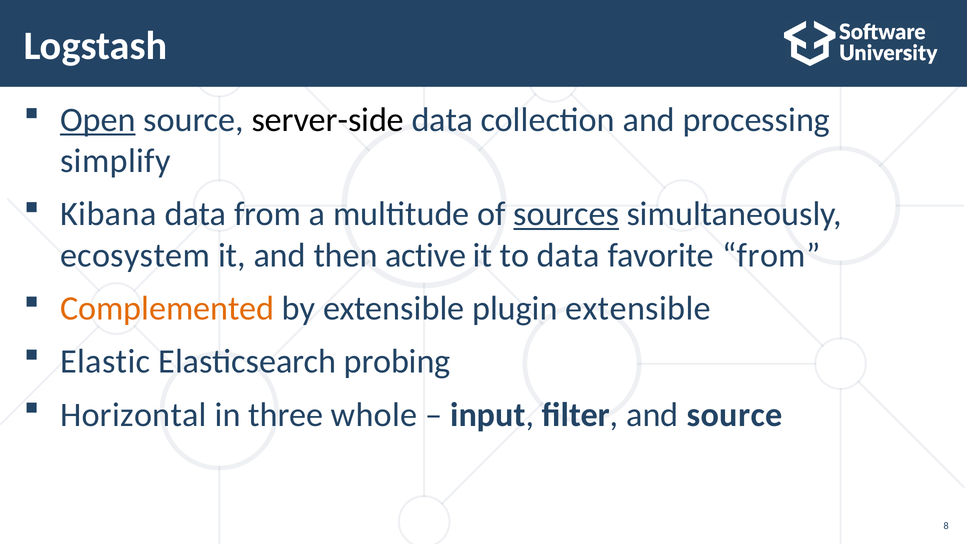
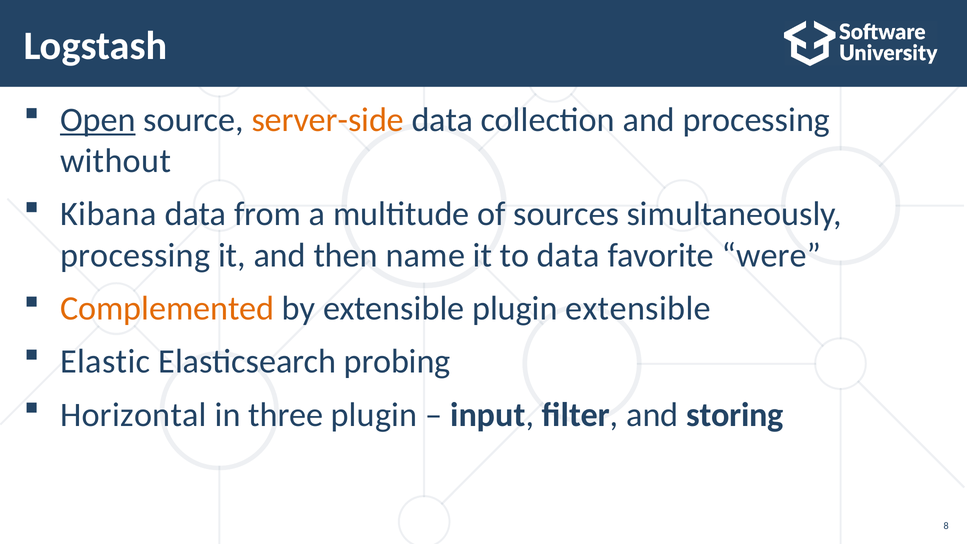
server-side colour: black -> orange (328, 120)
simplify: simplify -> without (116, 161)
sources underline: present -> none (566, 214)
ecosystem: ecosystem -> processing (135, 255)
active: active -> name (425, 255)
favorite from: from -> were (771, 255)
three whole: whole -> plugin (374, 415)
and source: source -> storing (735, 415)
